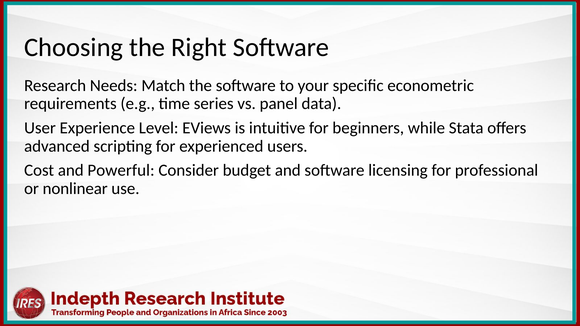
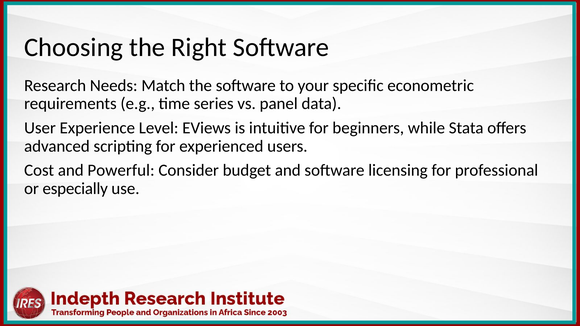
nonlinear: nonlinear -> especially (75, 189)
